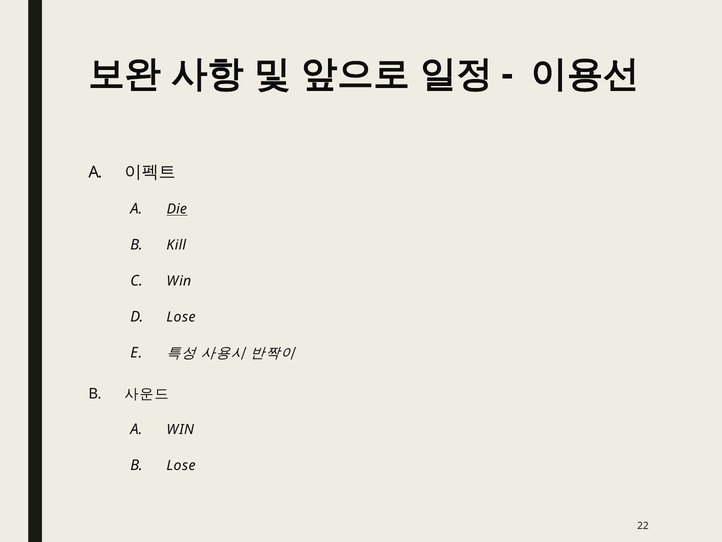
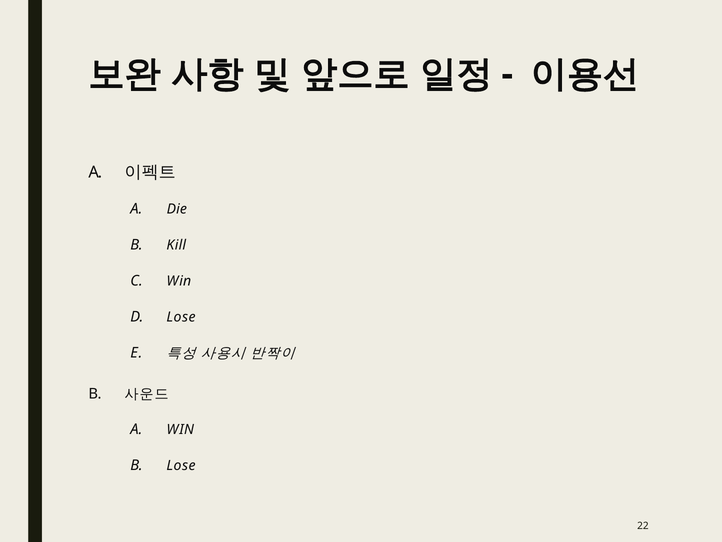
Die underline: present -> none (177, 209)
